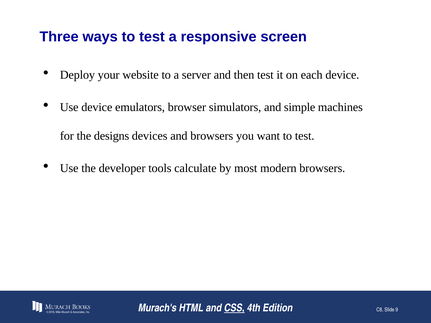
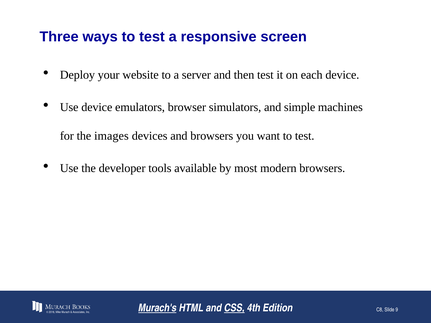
designs: designs -> images (111, 136)
calculate: calculate -> available (195, 168)
Murach's underline: none -> present (157, 308)
